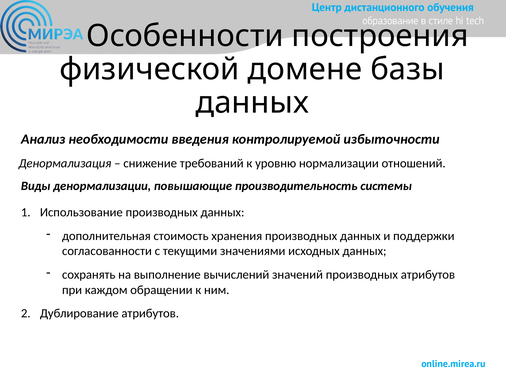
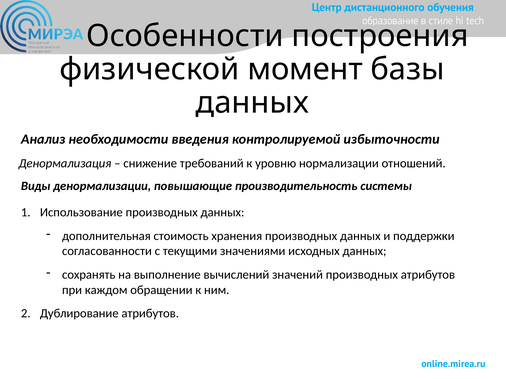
домене: домене -> момент (305, 70)
